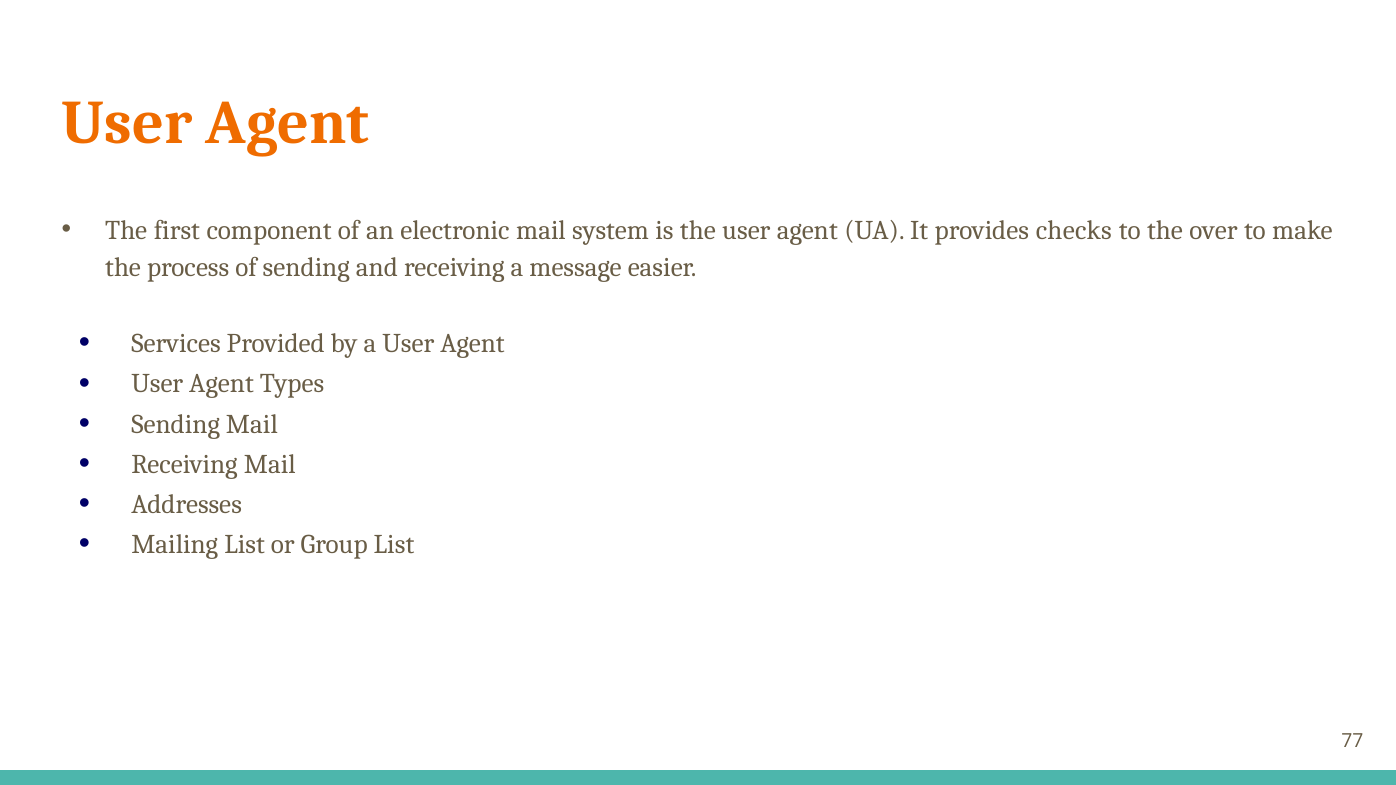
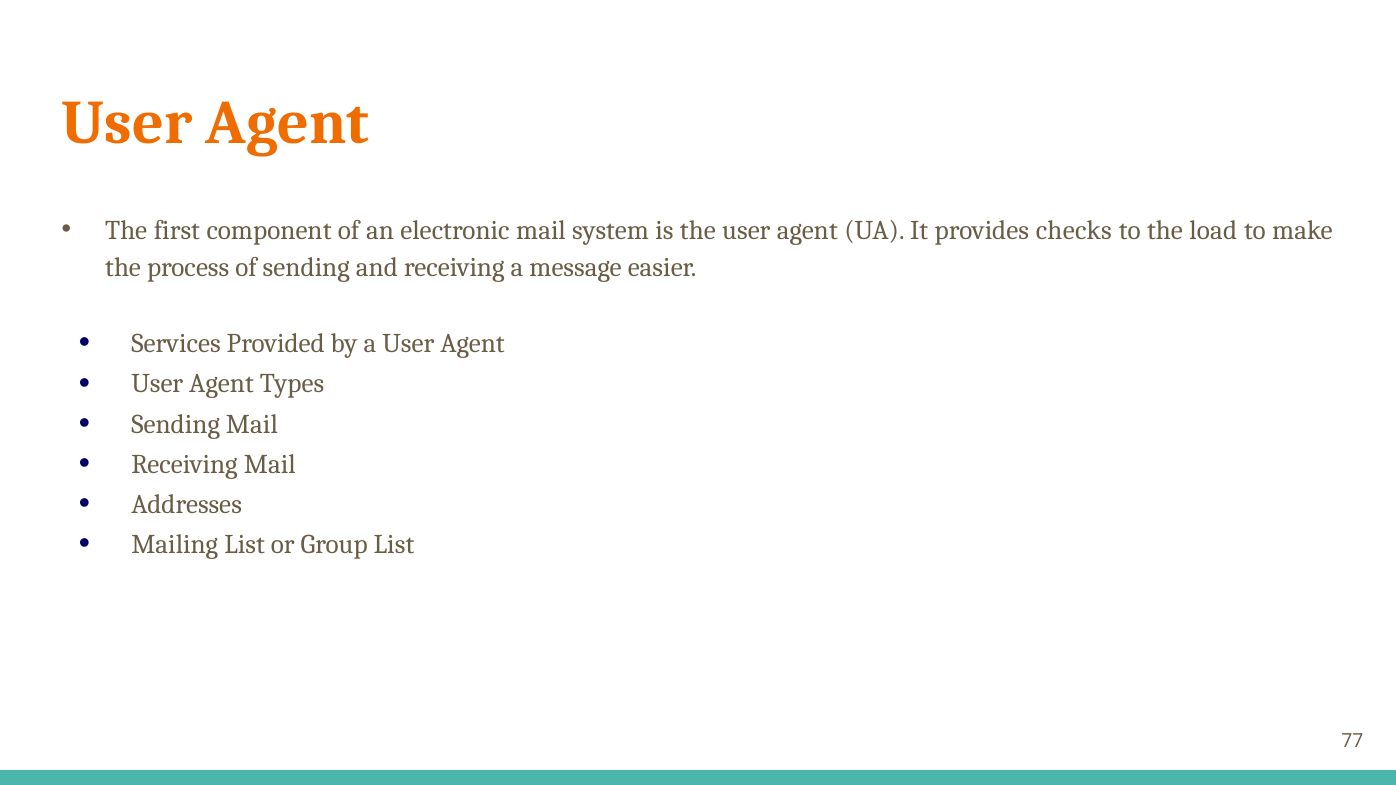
over: over -> load (1213, 230)
